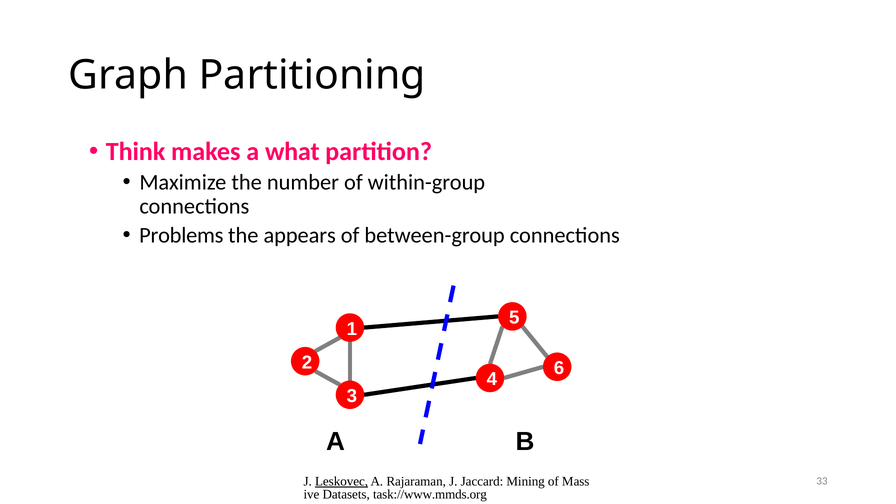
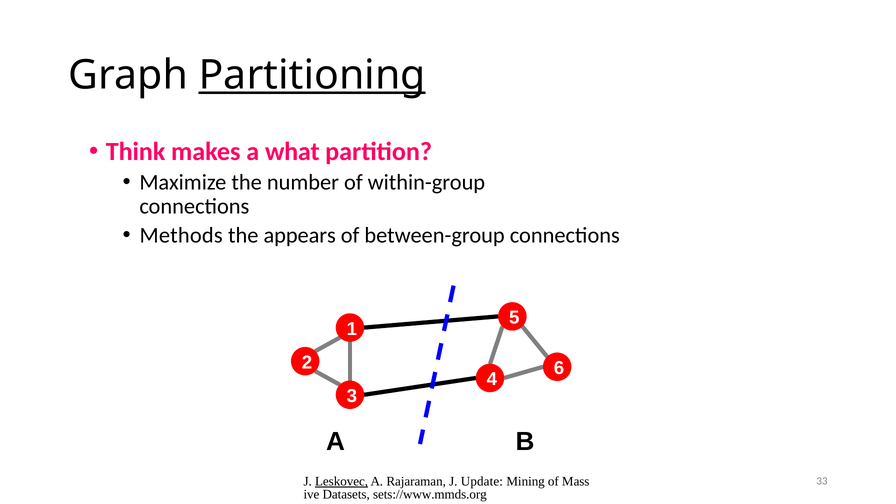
Partitioning underline: none -> present (312, 75)
Problems: Problems -> Methods (181, 235)
Jaccard: Jaccard -> Update (482, 481)
task://www.mmds.org: task://www.mmds.org -> sets://www.mmds.org (430, 494)
